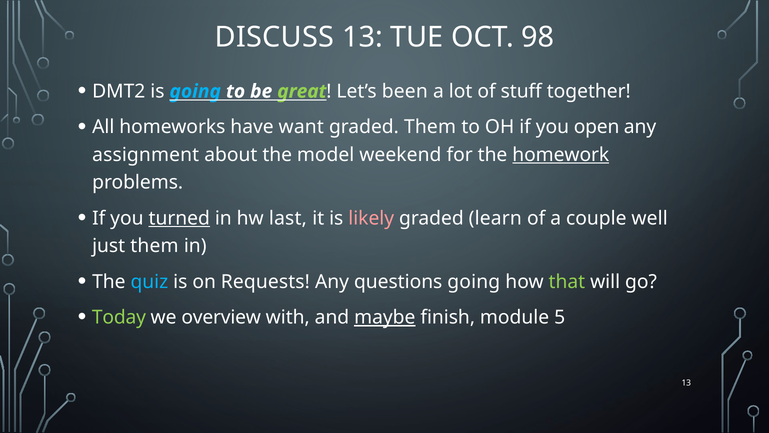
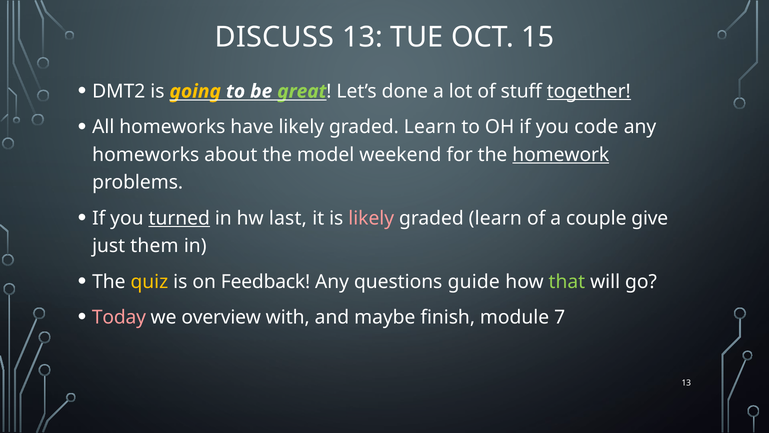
98: 98 -> 15 (538, 37)
going colour: light blue -> yellow (195, 91)
been: been -> done (405, 91)
together underline: none -> present (589, 91)
have want: want -> likely (301, 127)
Them: Them -> Learn (430, 127)
open: open -> code (596, 127)
assignment: assignment -> homeworks (146, 155)
well: well -> give (650, 218)
quiz colour: light blue -> yellow (149, 281)
Requests: Requests -> Feedback (266, 281)
questions going: going -> guide (474, 281)
Today colour: light green -> pink (119, 317)
maybe underline: present -> none (385, 317)
5: 5 -> 7 (560, 317)
